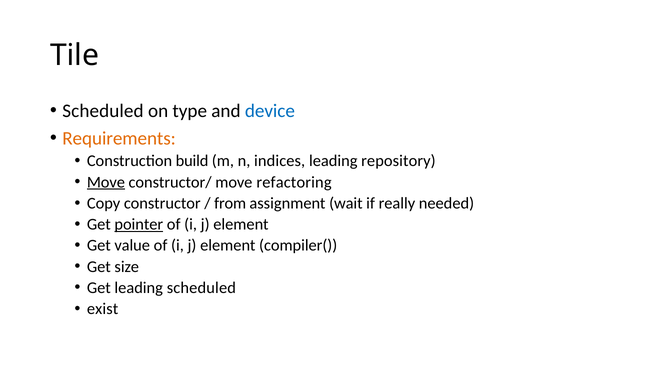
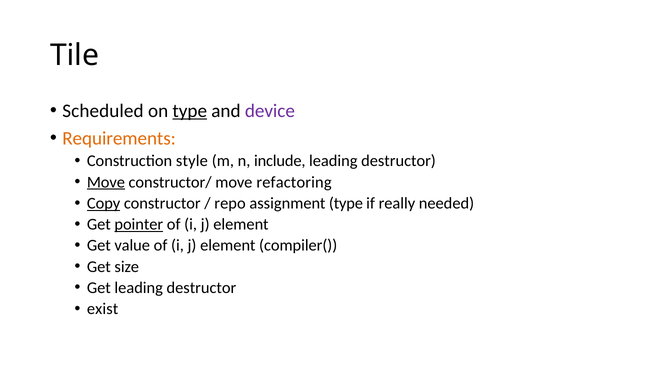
type underline: none -> present (190, 111)
device colour: blue -> purple (270, 111)
build: build -> style (192, 161)
indices: indices -> include (280, 161)
repository: repository -> destructor (399, 161)
Copy underline: none -> present (104, 203)
from: from -> repo (230, 203)
assignment wait: wait -> type (346, 203)
Get leading scheduled: scheduled -> destructor (201, 288)
